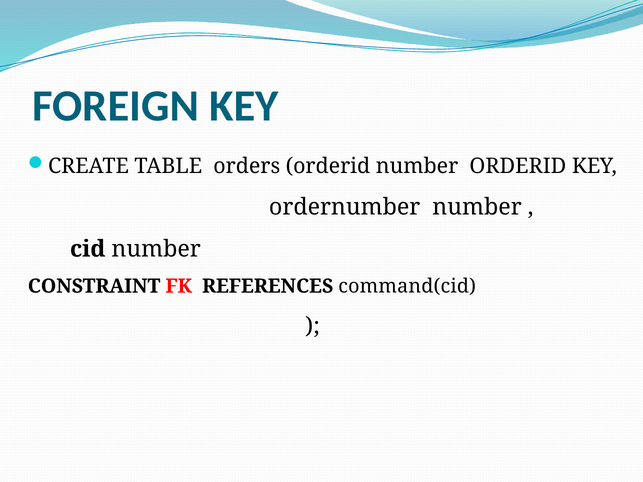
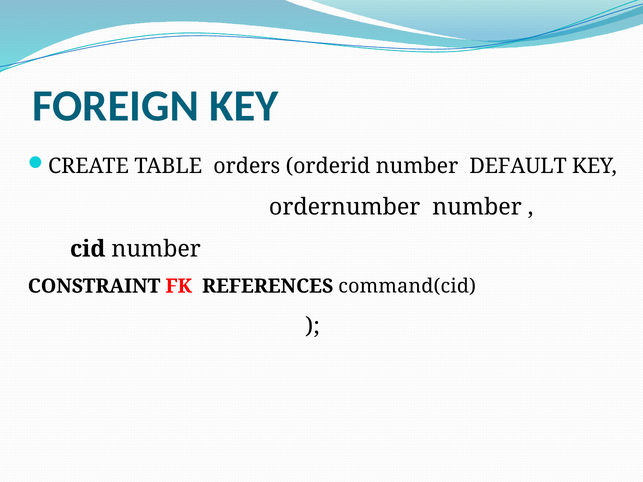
number ORDERID: ORDERID -> DEFAULT (518, 166)
